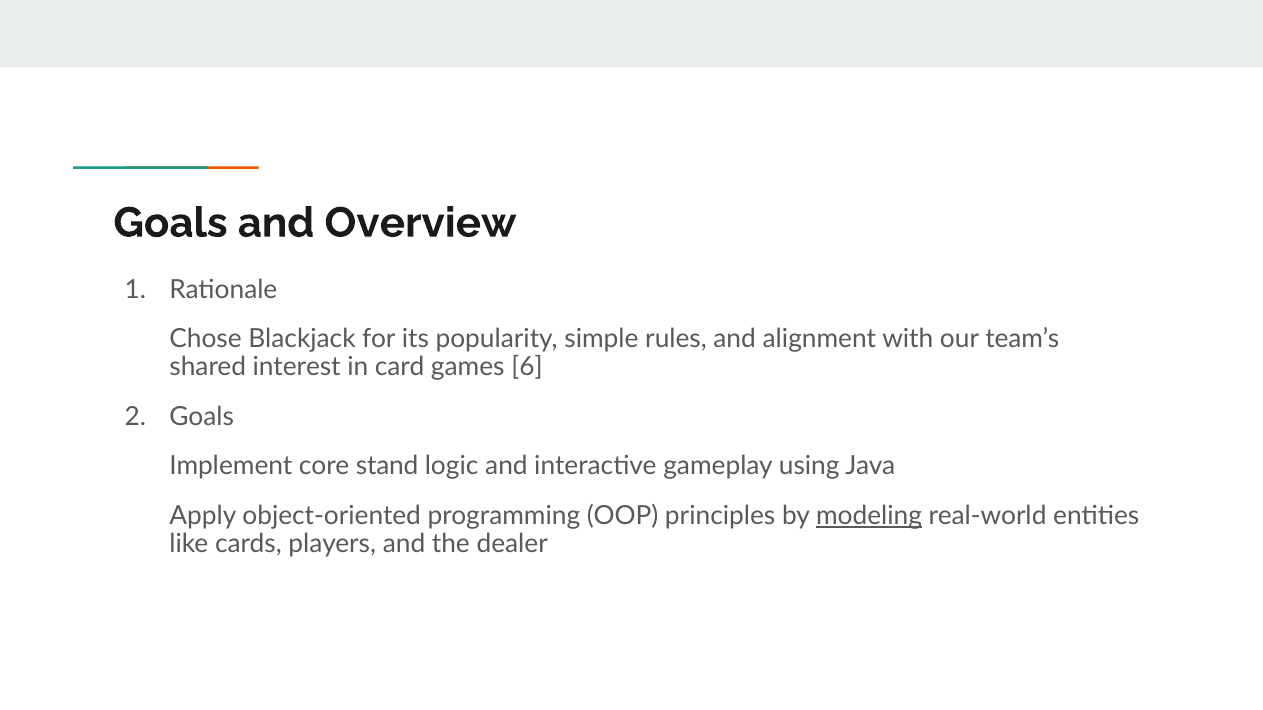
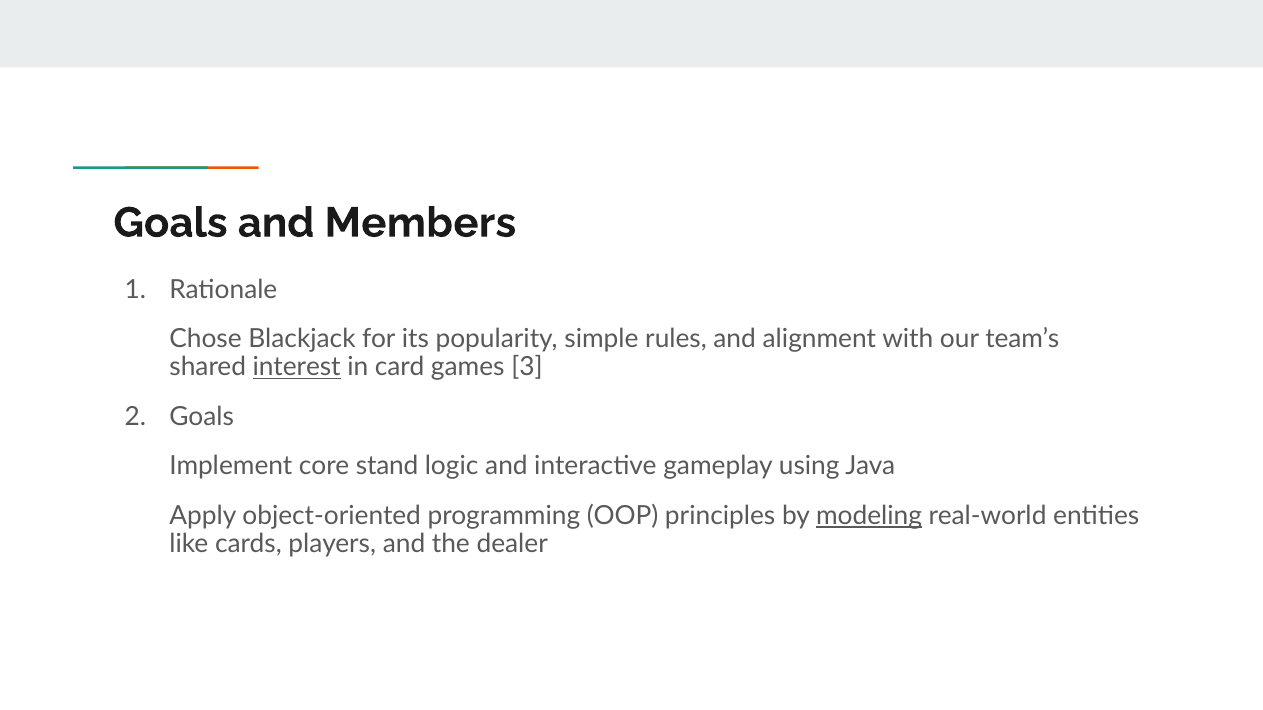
Overview: Overview -> Members (420, 223)
interest underline: none -> present (297, 367)
6: 6 -> 3 (527, 367)
